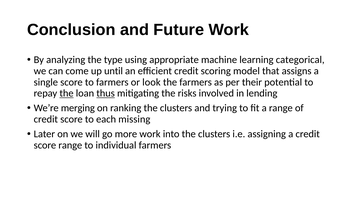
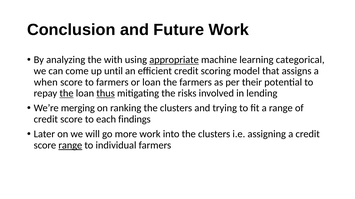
type: type -> with (113, 60)
appropriate underline: none -> present (174, 60)
single: single -> when (46, 82)
or look: look -> loan (151, 82)
missing: missing -> findings (134, 120)
range underline: none -> present (70, 146)
